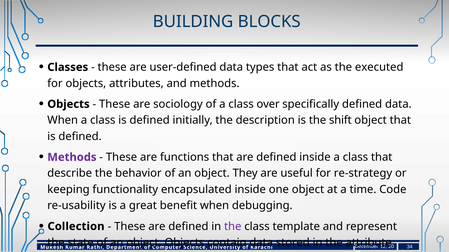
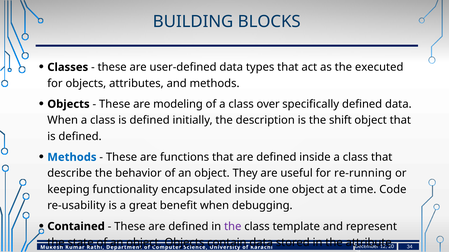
sociology: sociology -> modeling (178, 104)
Methods colour: purple -> blue (72, 158)
re-strategy: re-strategy -> re-running (363, 174)
Collection: Collection -> Contained (76, 227)
